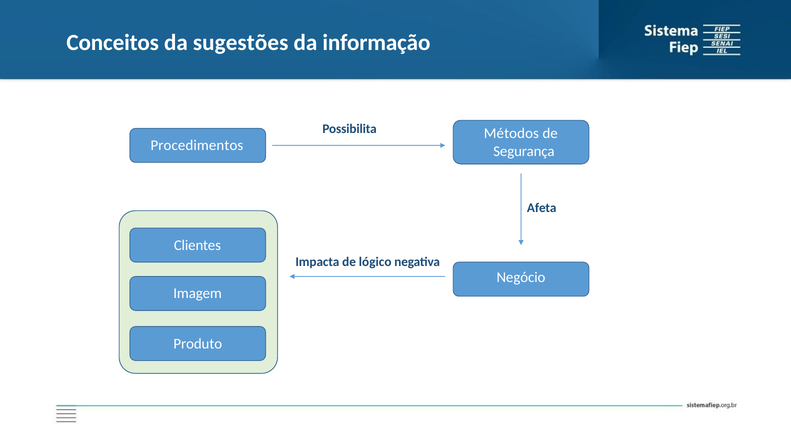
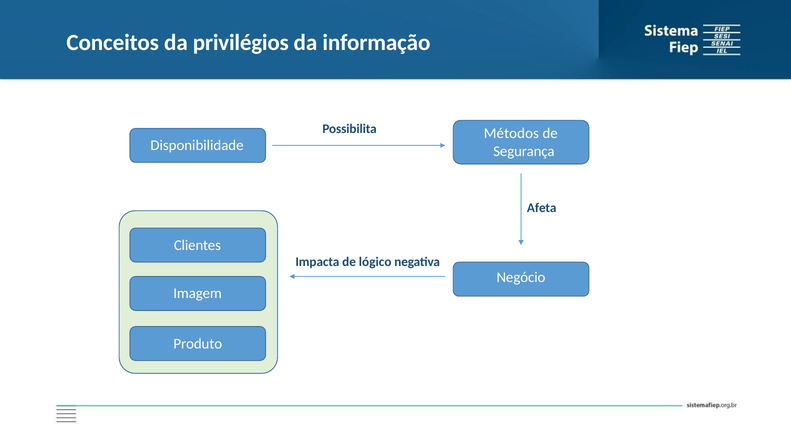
sugestões: sugestões -> privilégios (241, 43)
Procedimentos: Procedimentos -> Disponibilidade (197, 145)
